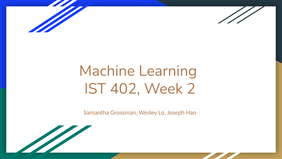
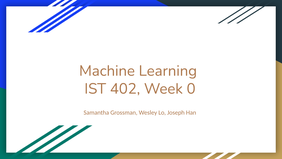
2: 2 -> 0 (191, 89)
